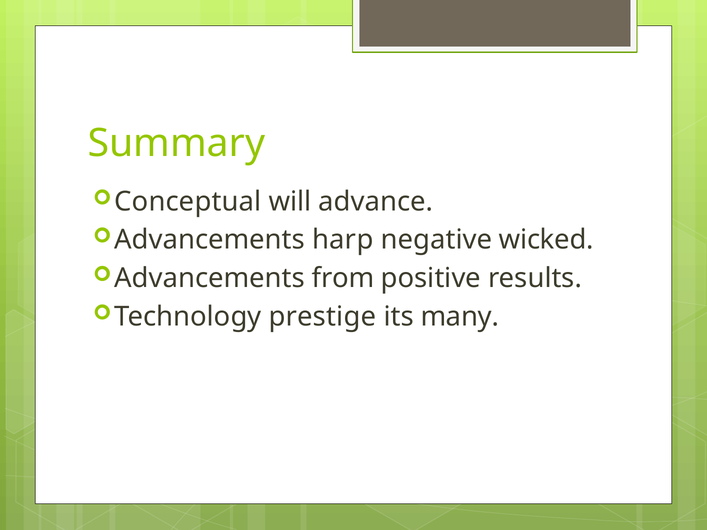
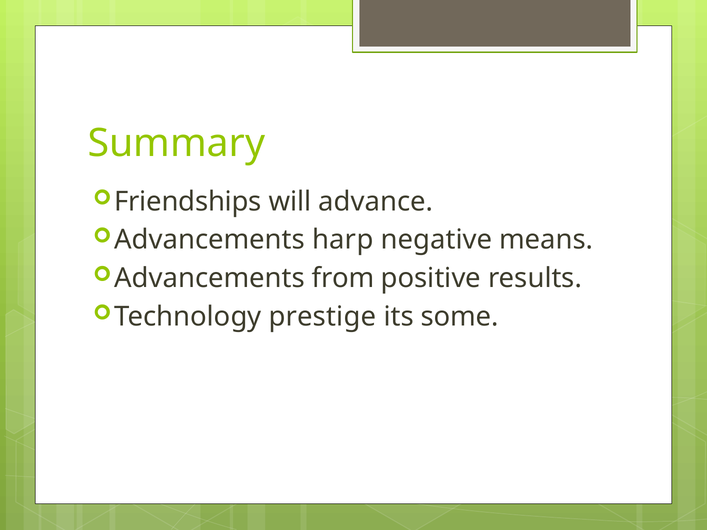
Conceptual: Conceptual -> Friendships (188, 202)
wicked: wicked -> means (546, 240)
many: many -> some (460, 317)
